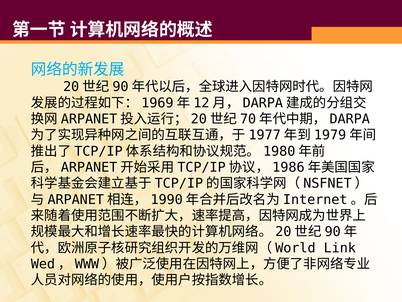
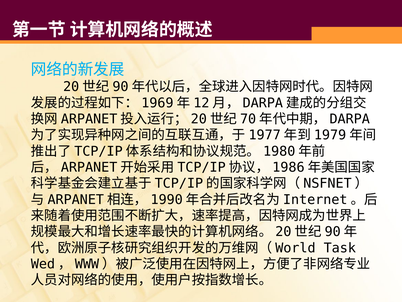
Link: Link -> Task (340, 248)
